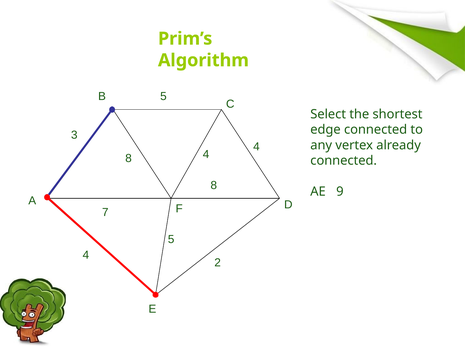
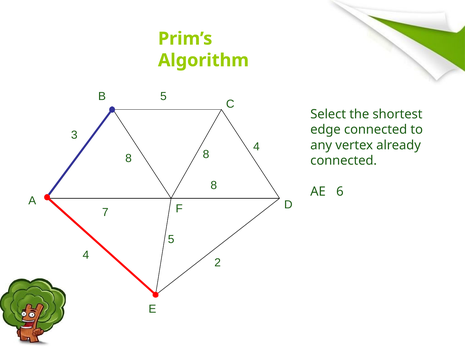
8 4: 4 -> 8 (206, 155)
9: 9 -> 6 (340, 192)
